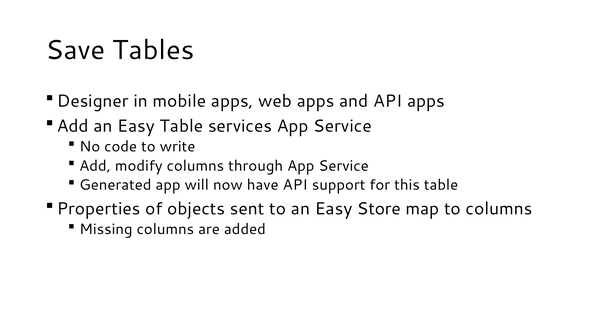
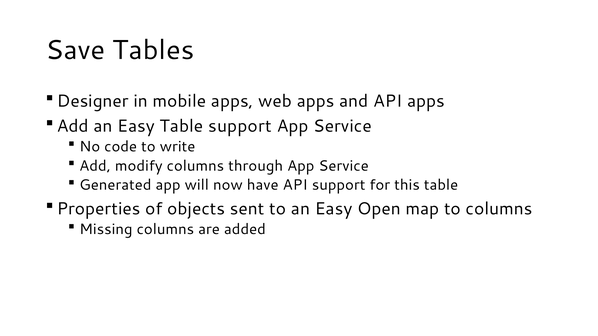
Table services: services -> support (240, 126)
Store: Store -> Open (379, 209)
